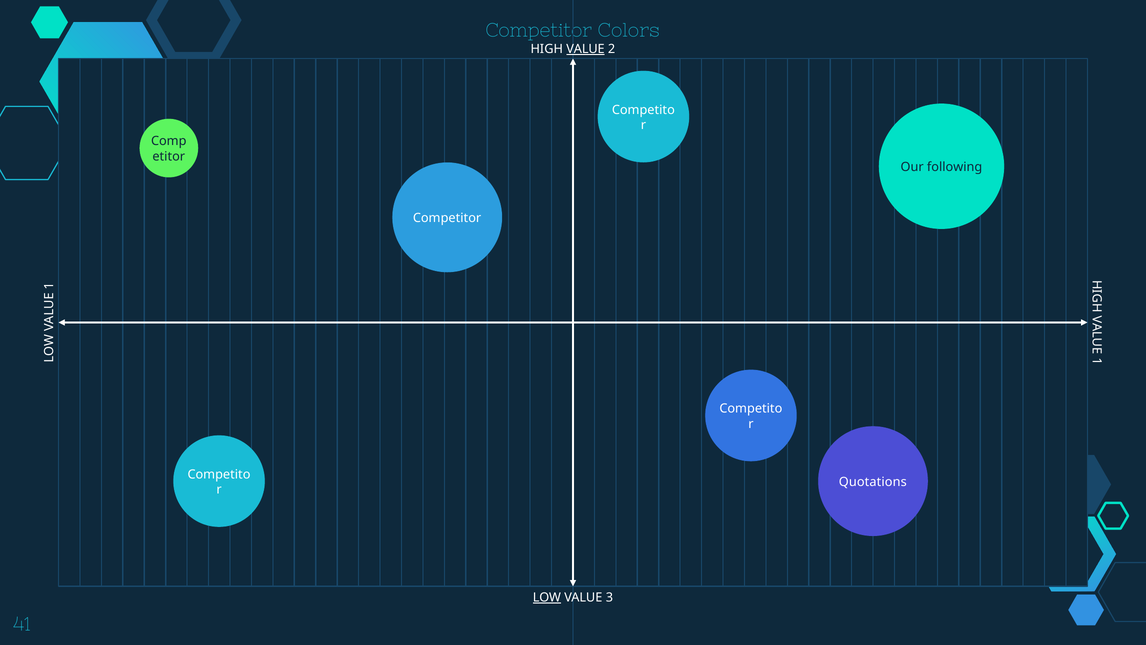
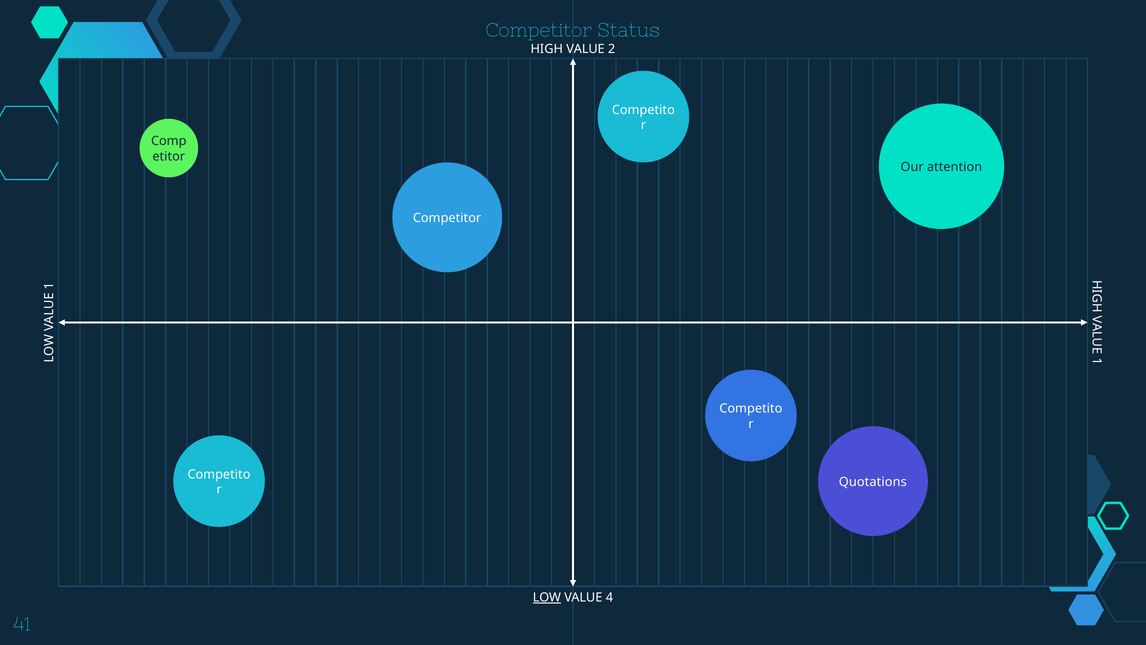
Colors: Colors -> Status (629, 31)
VALUE underline: present -> none (586, 49)
following: following -> attention (955, 167)
3: 3 -> 4 (609, 597)
